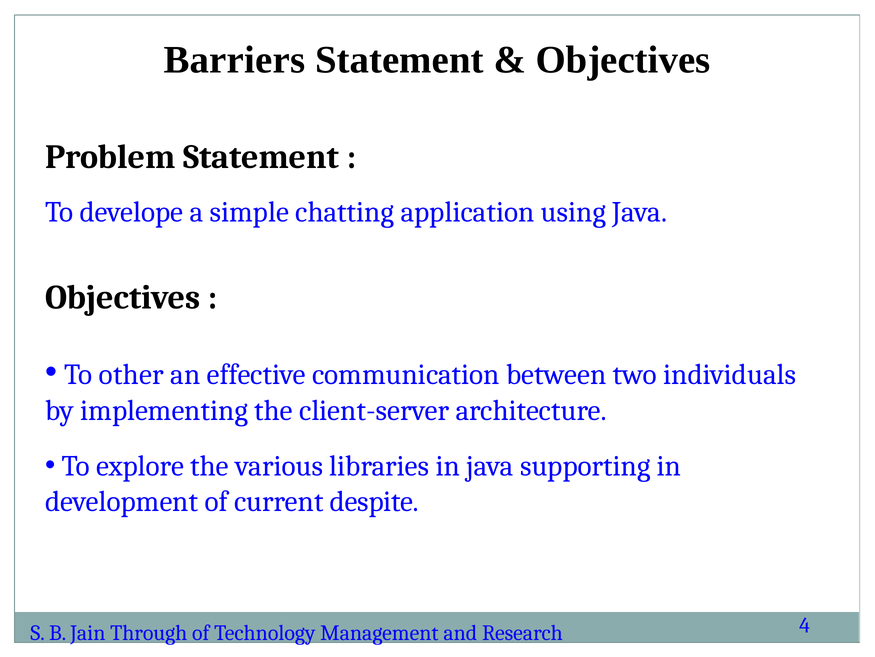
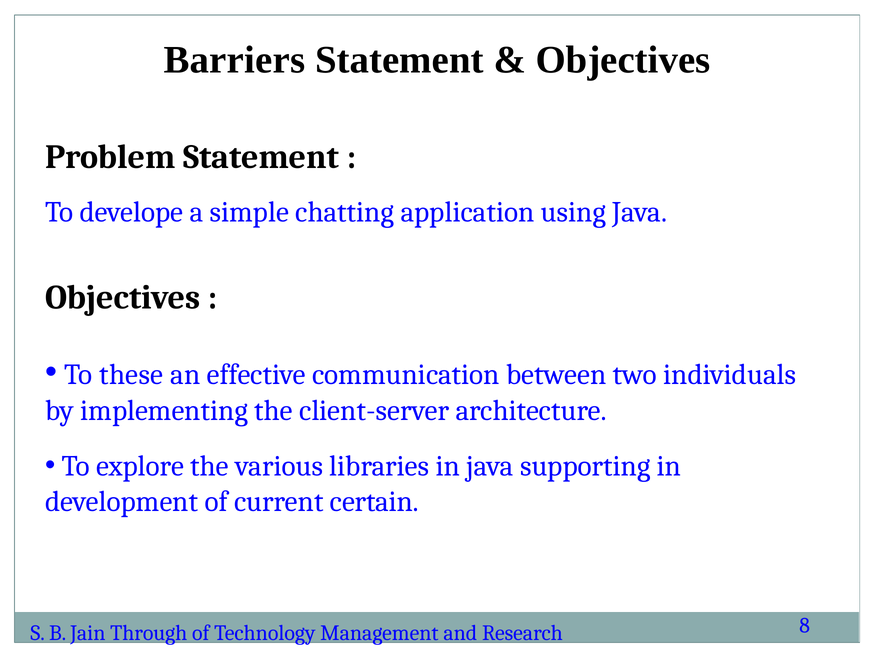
other: other -> these (131, 374)
despite: despite -> certain (374, 501)
4: 4 -> 8 (805, 625)
